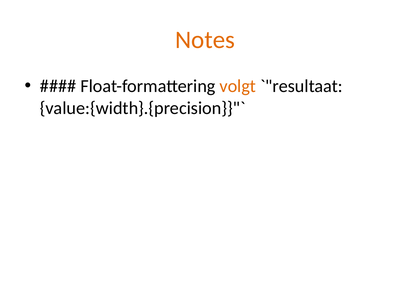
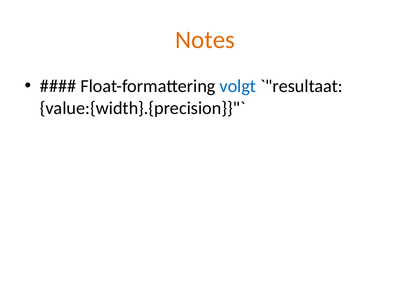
volgt colour: orange -> blue (238, 86)
